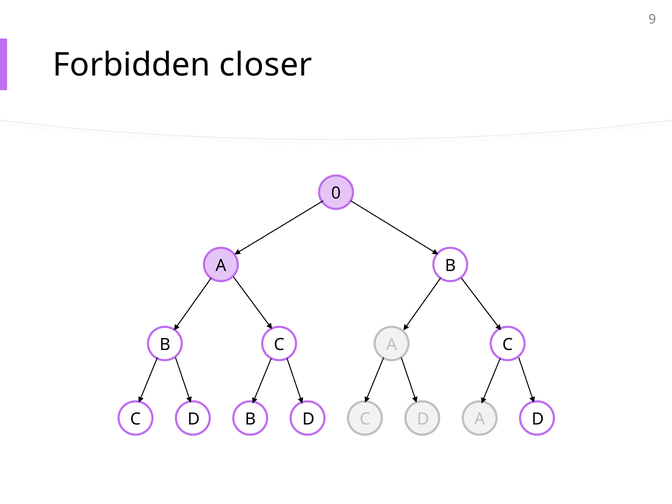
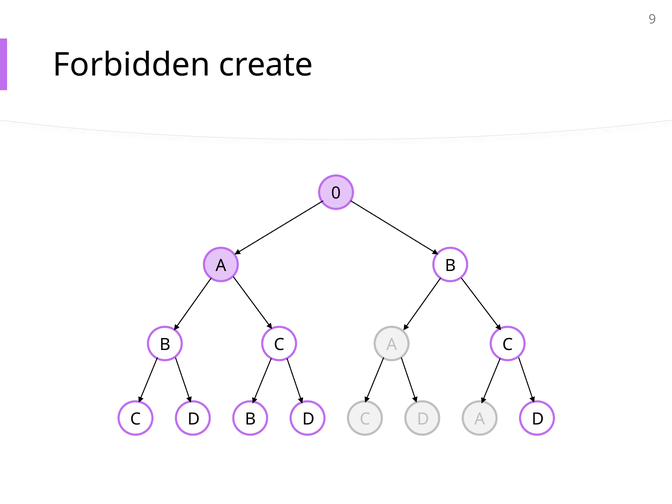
closer: closer -> create (266, 65)
